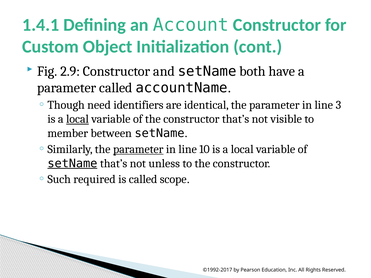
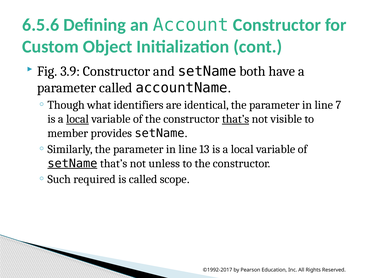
1.4.1: 1.4.1 -> 6.5.6 (41, 25)
2.9: 2.9 -> 3.9 (70, 71)
need: need -> what (99, 105)
3: 3 -> 7 (338, 105)
that’s underline: none -> present (236, 119)
between: between -> provides (111, 133)
parameter underline: present -> none (138, 149)
10: 10 -> 13 (204, 149)
